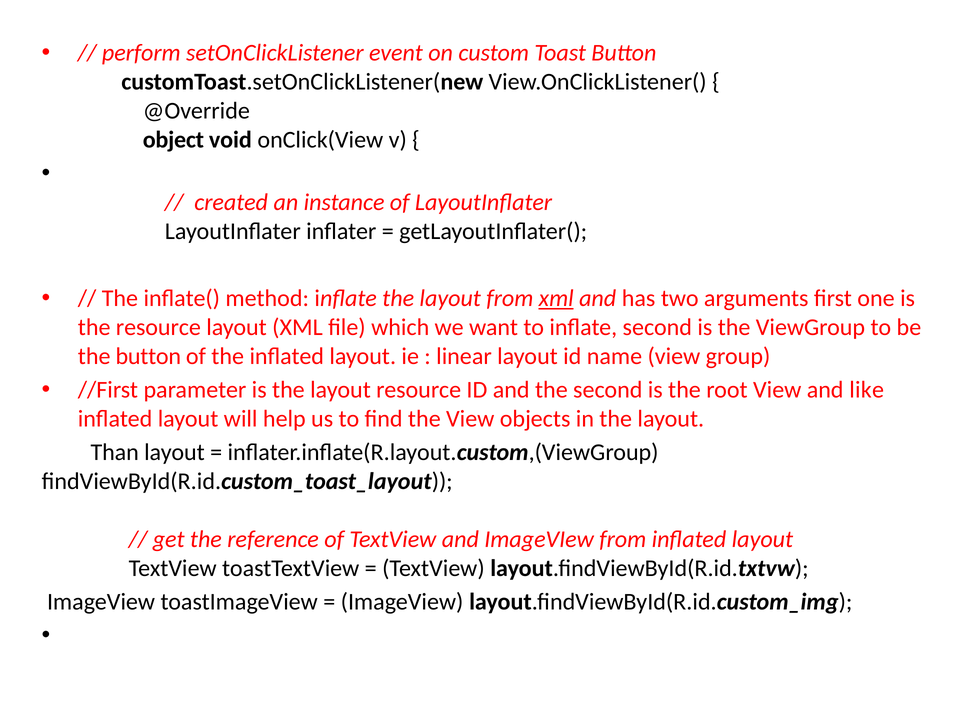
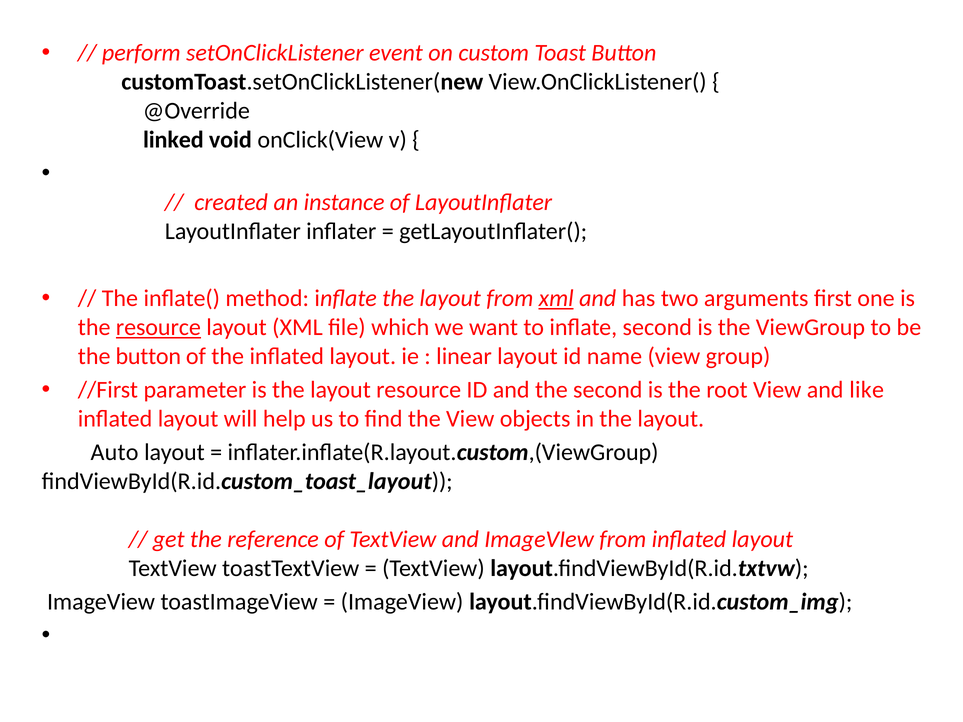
object: object -> linked (173, 140)
resource underline: none -> present (158, 328)
Than: Than -> Auto (115, 453)
